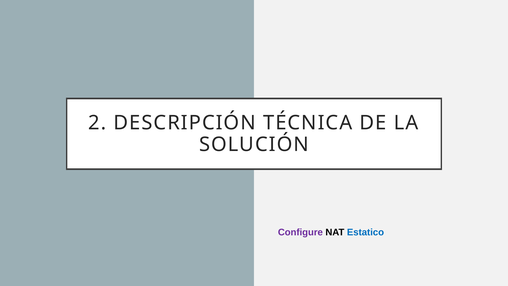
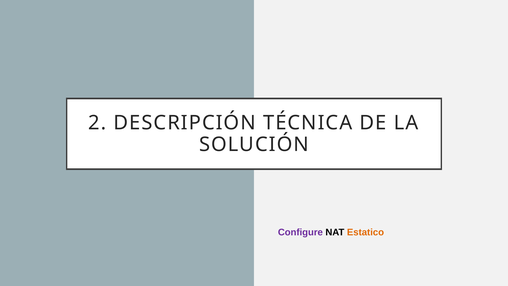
Estatico colour: blue -> orange (365, 232)
